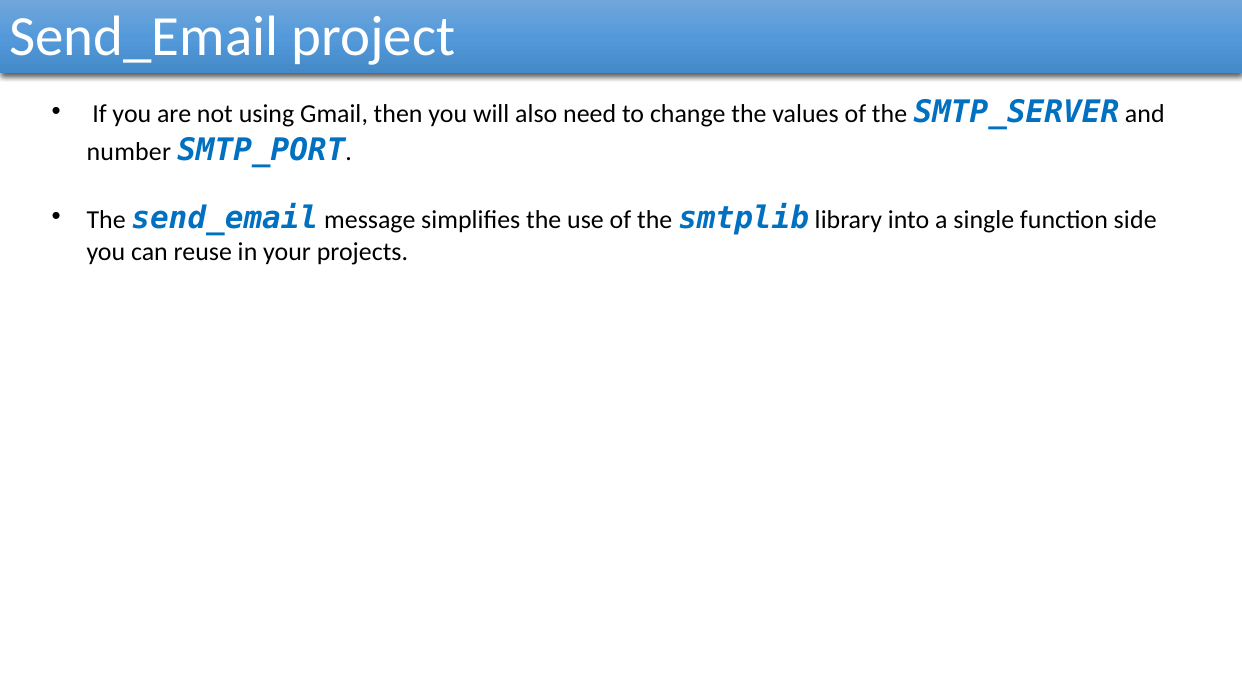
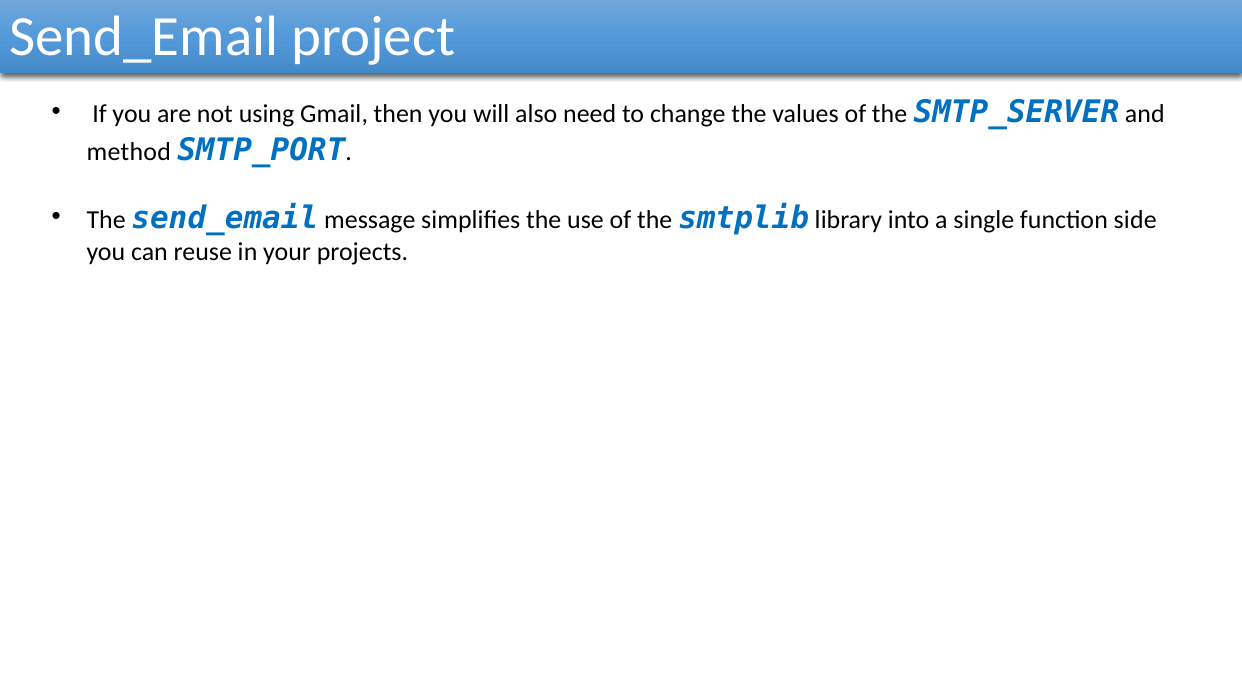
number: number -> method (129, 152)
